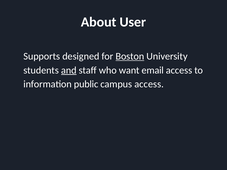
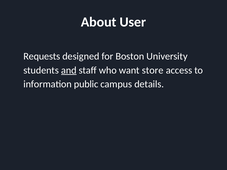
Supports: Supports -> Requests (42, 56)
Boston underline: present -> none (130, 56)
email: email -> store (153, 70)
campus access: access -> details (149, 84)
